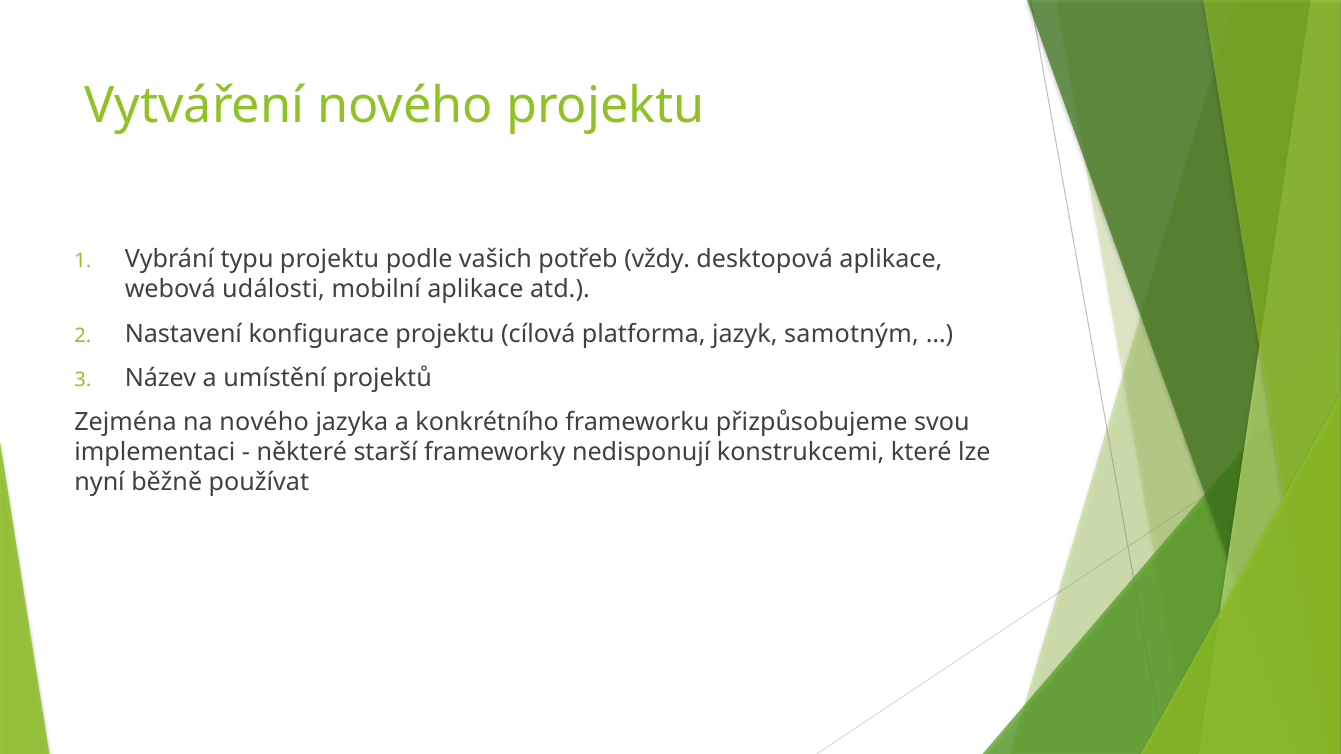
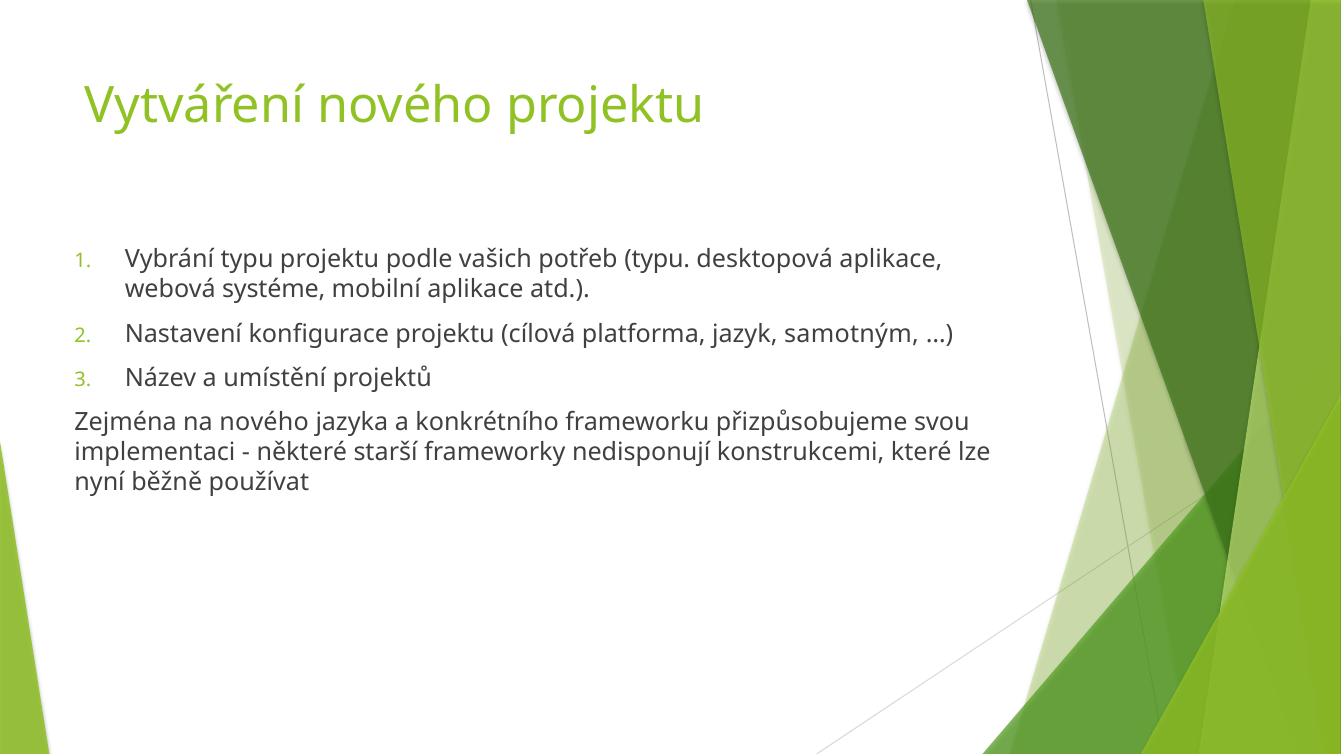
potřeb vždy: vždy -> typu (657, 260)
události: události -> systéme (274, 290)
